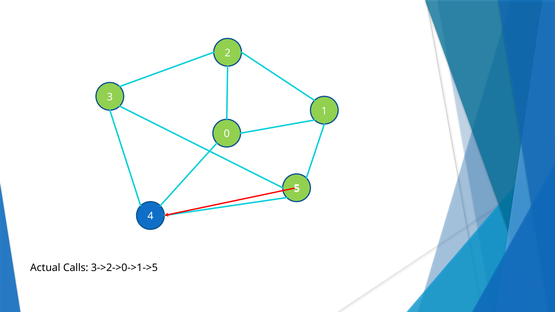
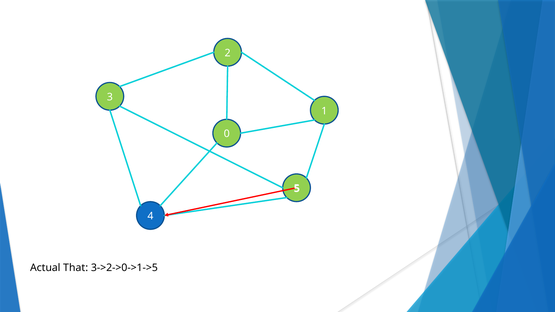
Calls: Calls -> That (76, 268)
